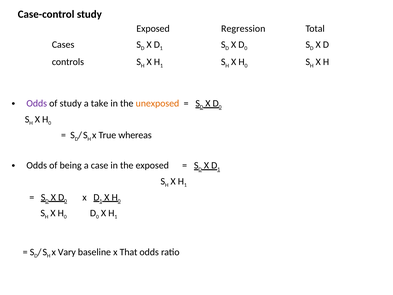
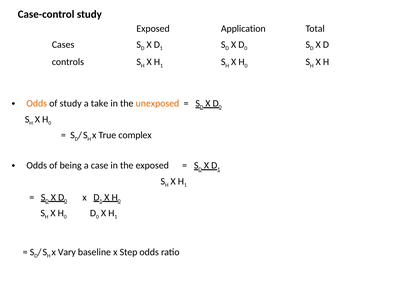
Regression: Regression -> Application (243, 29)
Odds colour: purple -> orange (37, 103)
whereas: whereas -> complex (135, 135)
That: That -> Step (129, 252)
